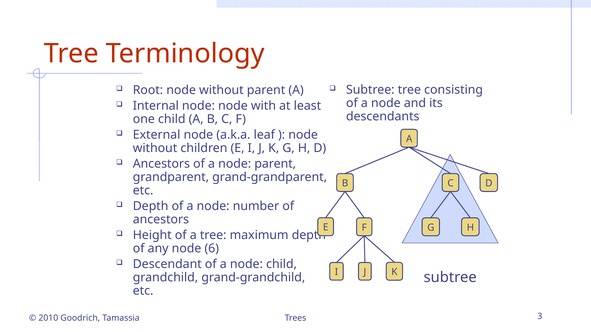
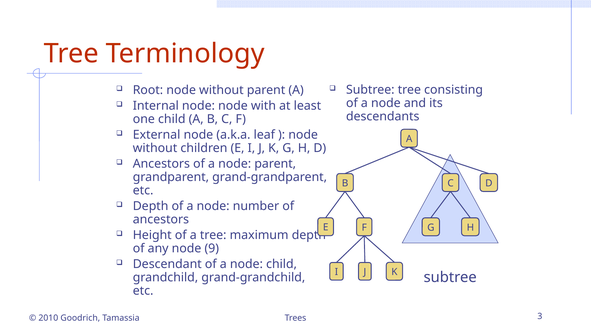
6: 6 -> 9 (212, 249)
